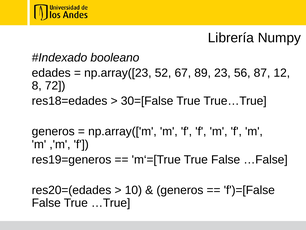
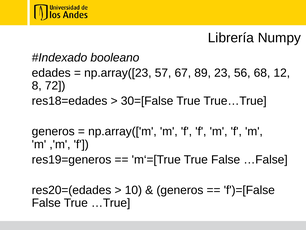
52: 52 -> 57 (163, 73)
87: 87 -> 68 (262, 73)
